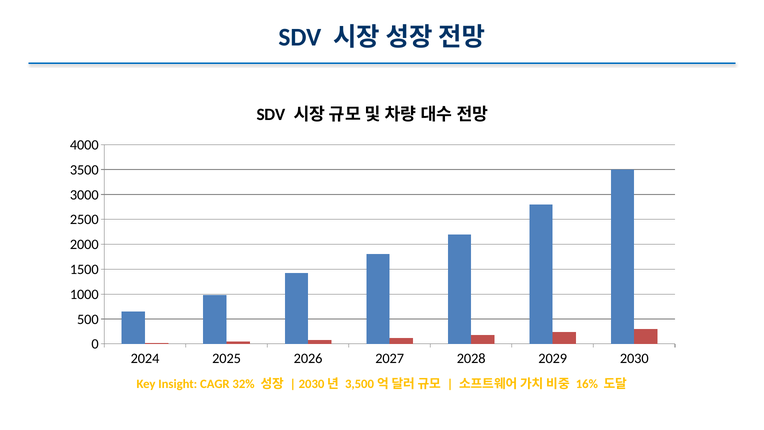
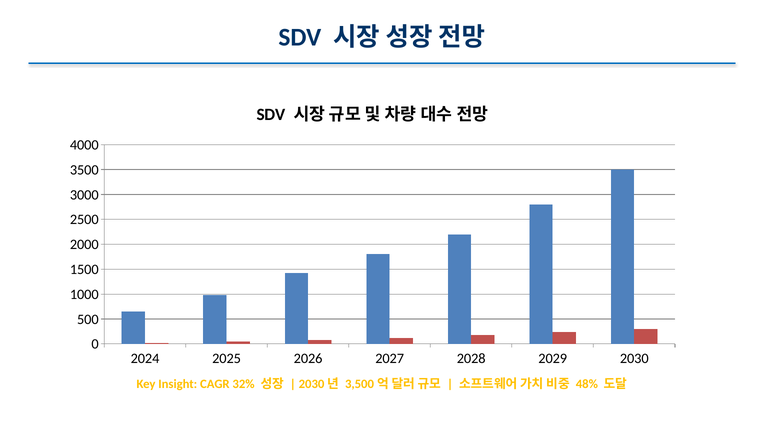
16%: 16% -> 48% (587, 384)
